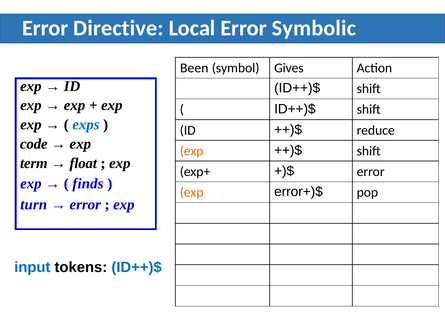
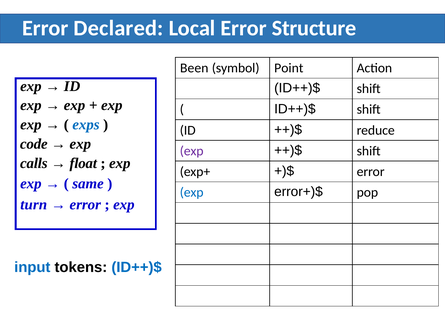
Directive: Directive -> Declared (118, 28)
Symbolic: Symbolic -> Structure (314, 28)
Gives: Gives -> Point (289, 68)
exp colour: orange -> purple (192, 151)
term: term -> calls (34, 164)
finds: finds -> same (88, 184)
exp colour: orange -> blue (192, 193)
